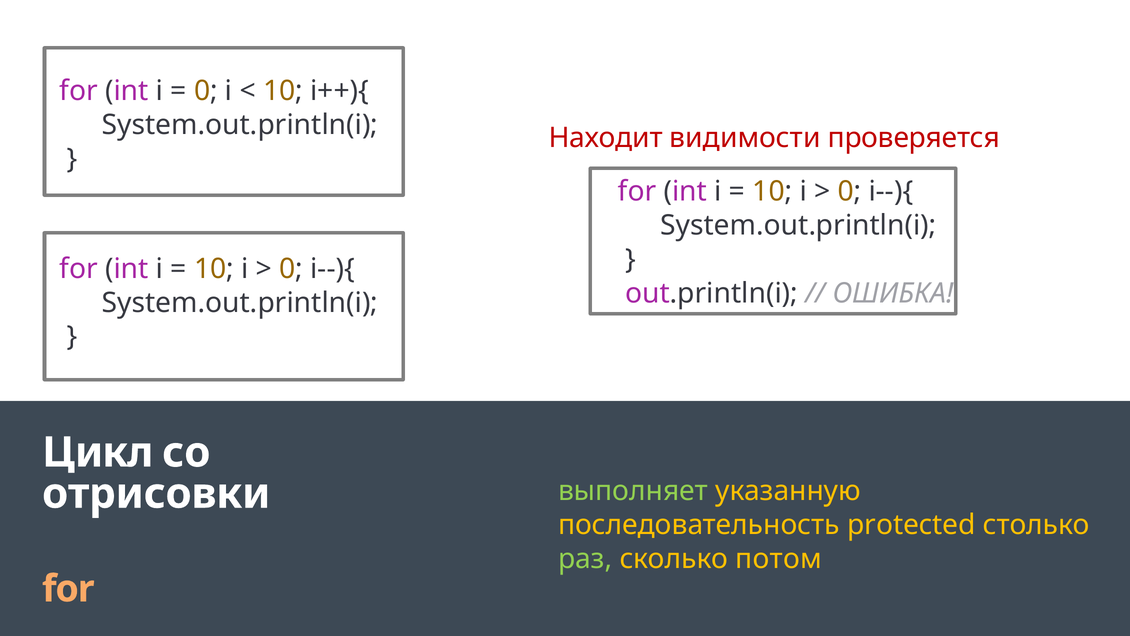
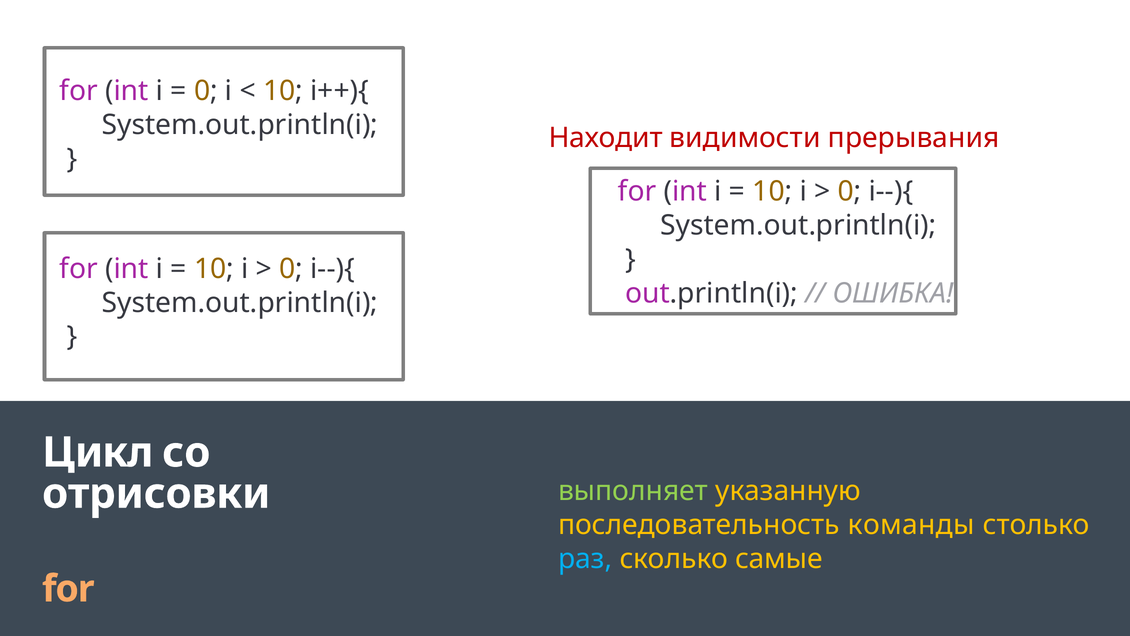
проверяется: проверяется -> прерывания (914, 138)
protected: protected -> команды (911, 524)
раз colour: light green -> light blue (585, 558)
потом: потом -> самые (779, 558)
